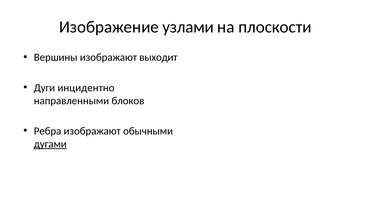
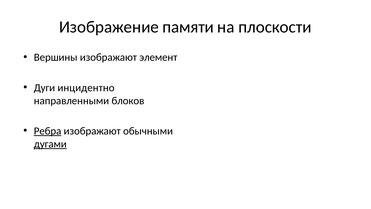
узлами: узлами -> памяти (188, 27)
выходит: выходит -> элемент (158, 57)
Ребра underline: none -> present (48, 131)
